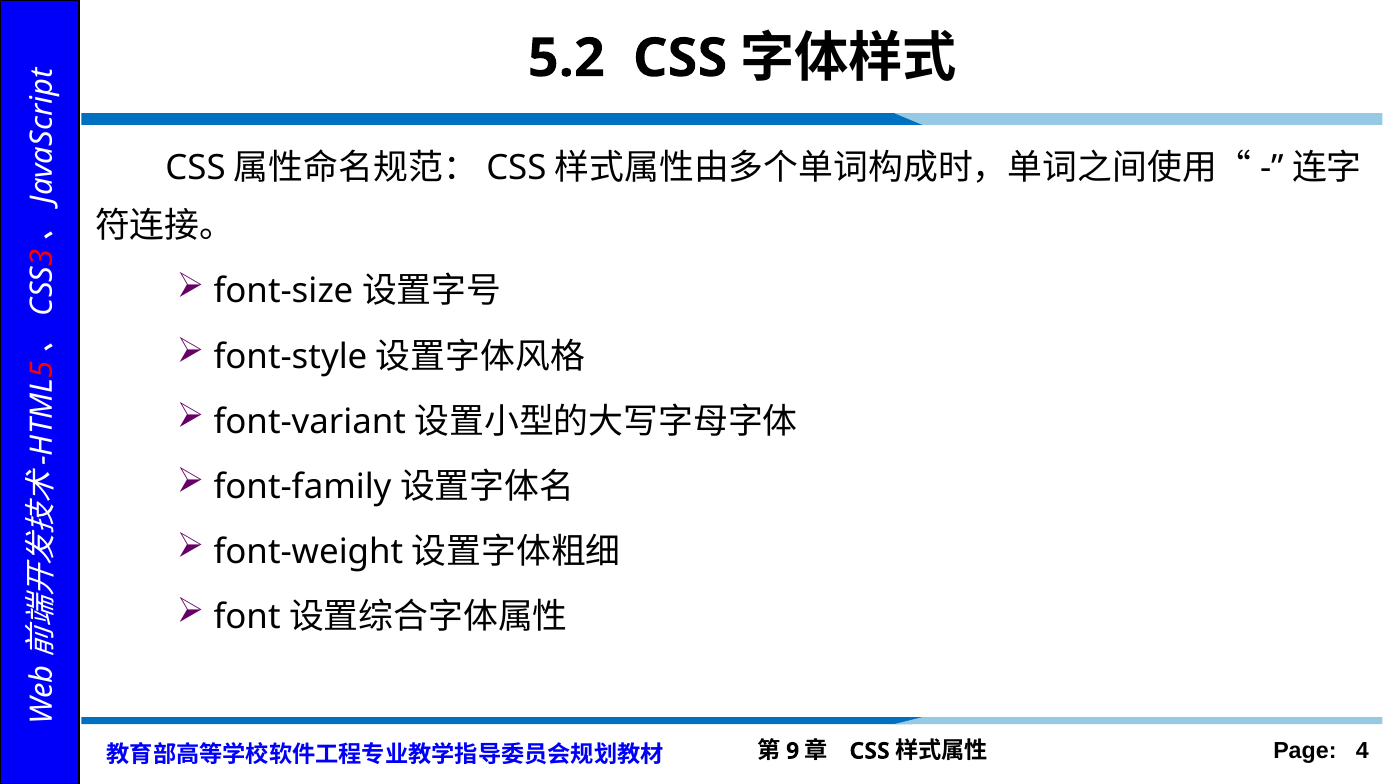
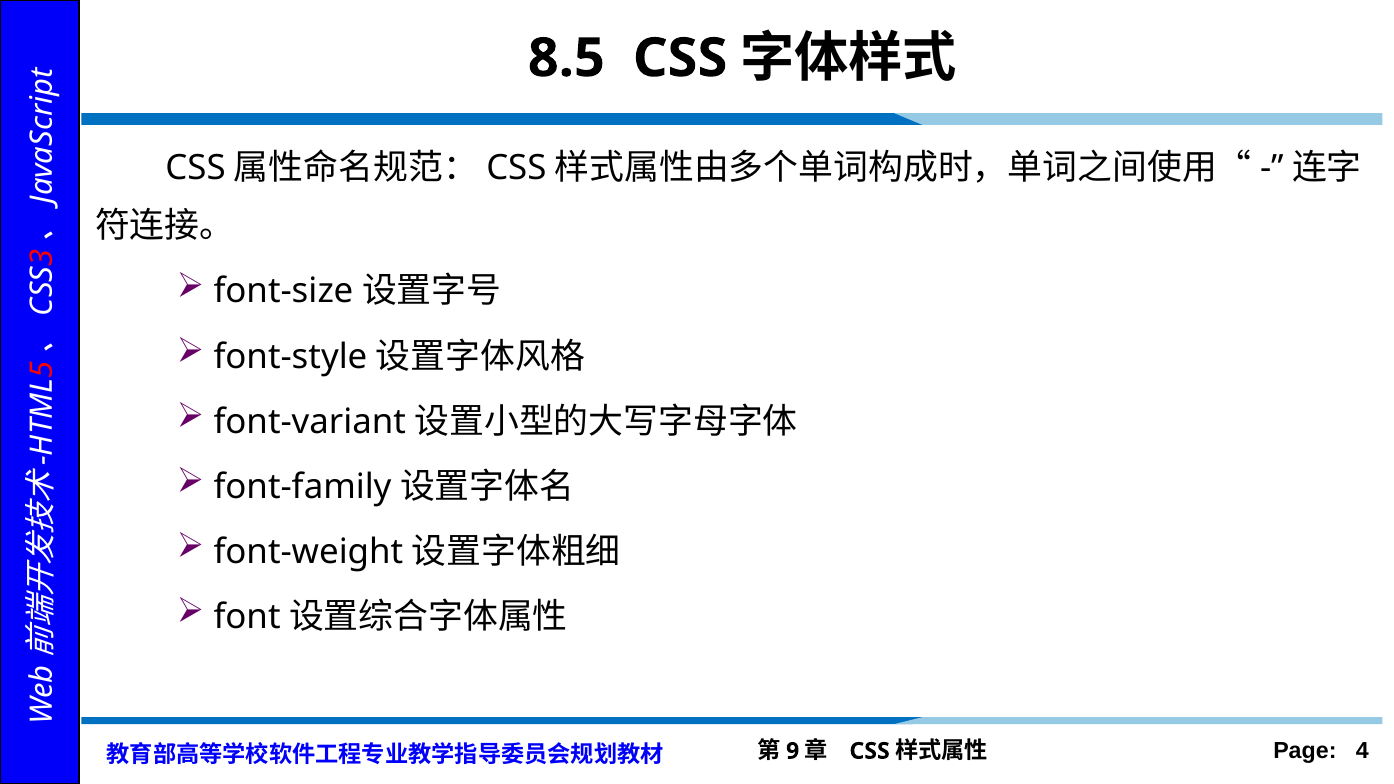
5.2: 5.2 -> 8.5 (566, 58)
